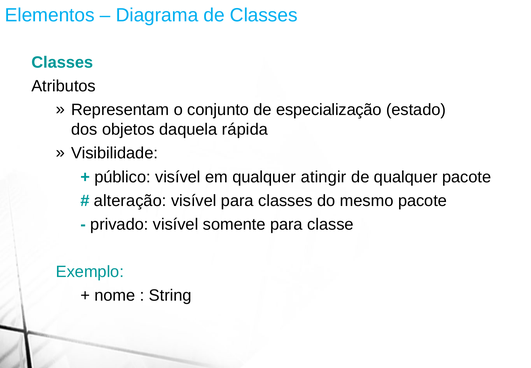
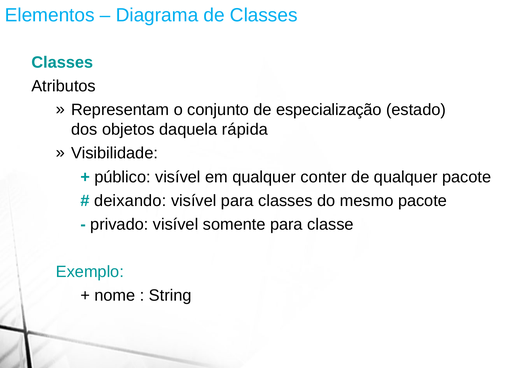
atingir: atingir -> conter (324, 177)
alteração: alteração -> deixando (130, 200)
